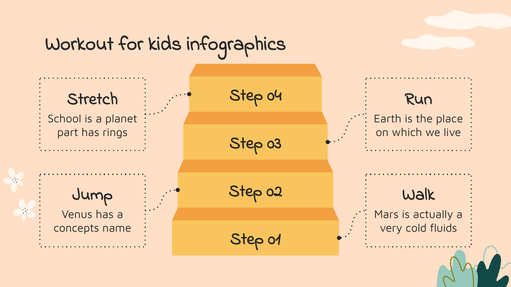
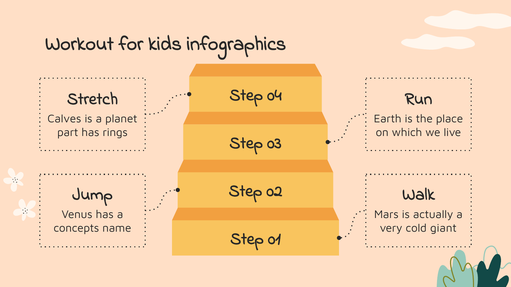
School: School -> Calves (64, 119)
fluids: fluids -> giant (443, 228)
